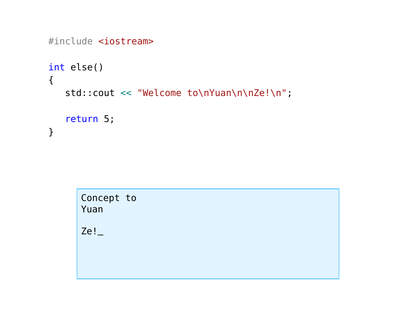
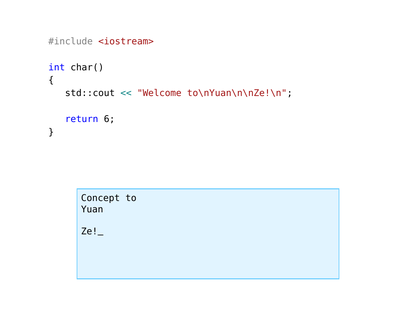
else(: else( -> char( (87, 67)
5: 5 -> 6 (109, 119)
